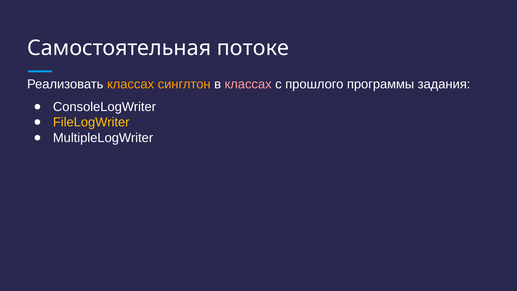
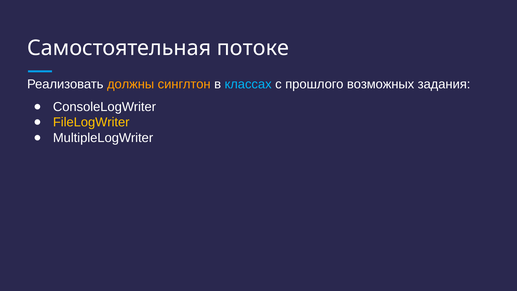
Реализовать классах: классах -> должны (131, 84)
классах colour: pink -> light blue (248, 84)
программы: программы -> возможных (381, 84)
